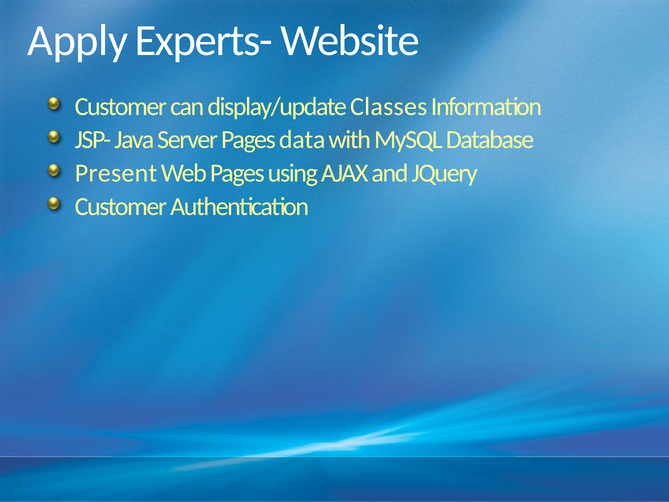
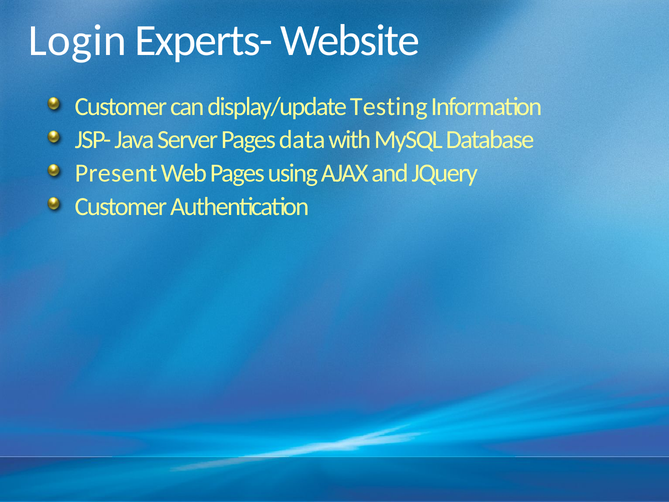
Apply: Apply -> Login (77, 41)
Classes: Classes -> Testing (389, 106)
